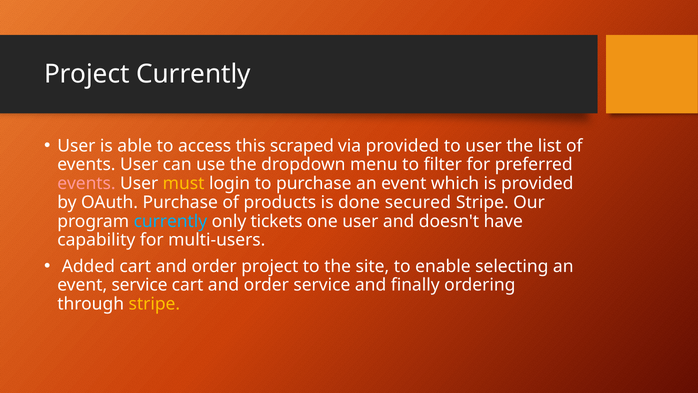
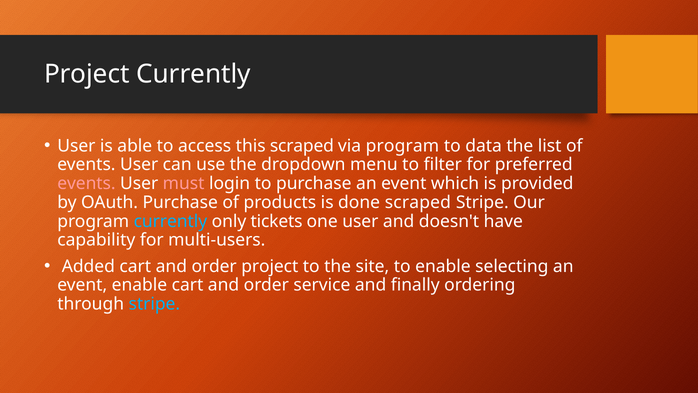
via provided: provided -> program (402, 146)
to user: user -> data (484, 146)
must colour: yellow -> pink (184, 183)
done secured: secured -> scraped (418, 202)
event service: service -> enable (139, 285)
stripe colour: yellow -> light blue (154, 304)
